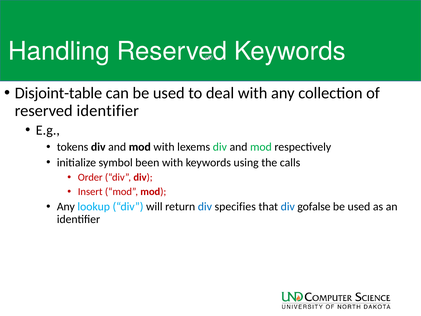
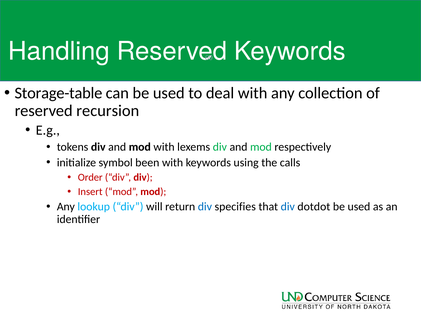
Disjoint-table: Disjoint-table -> Storage-table (58, 93)
reserved identifier: identifier -> recursion (108, 111)
gofalse: gofalse -> dotdot (314, 207)
